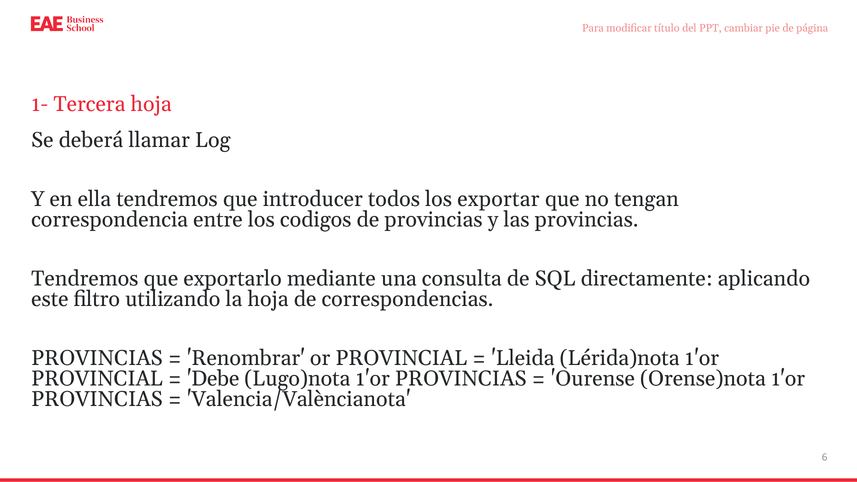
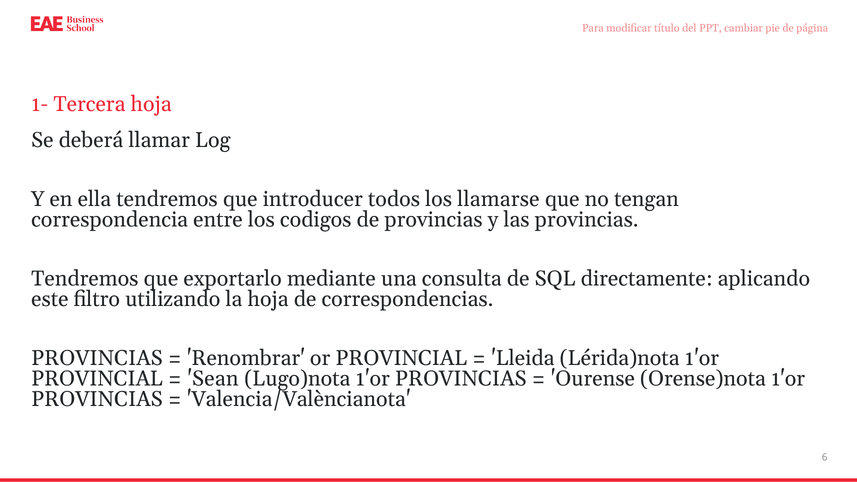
exportar: exportar -> llamarse (498, 199)
Debe: Debe -> Sean (213, 379)
